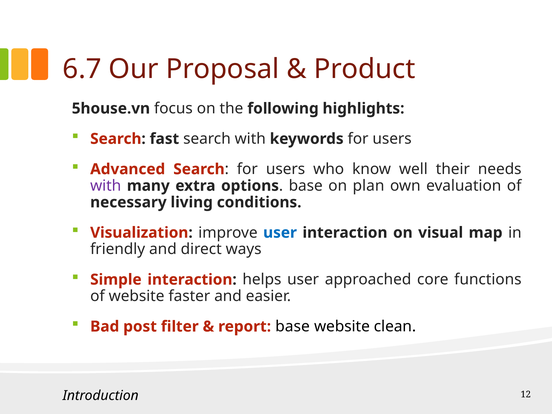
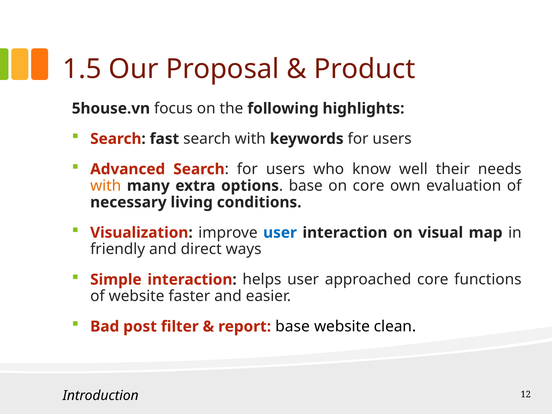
6.7: 6.7 -> 1.5 (82, 69)
with colour: purple -> orange (106, 186)
on plan: plan -> core (369, 186)
